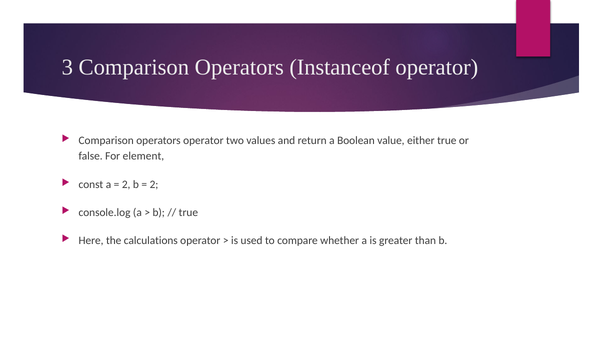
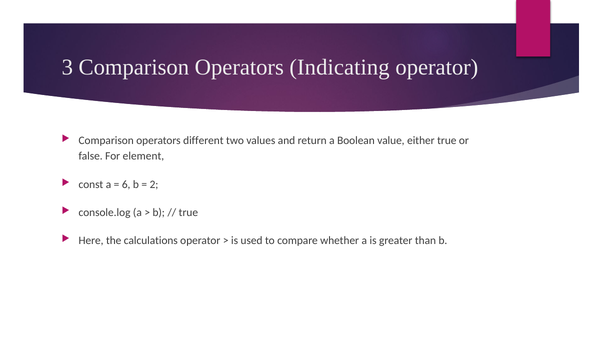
Instanceof: Instanceof -> Indicating (340, 67)
operators operator: operator -> different (203, 141)
2: 2 -> 6 (126, 184)
